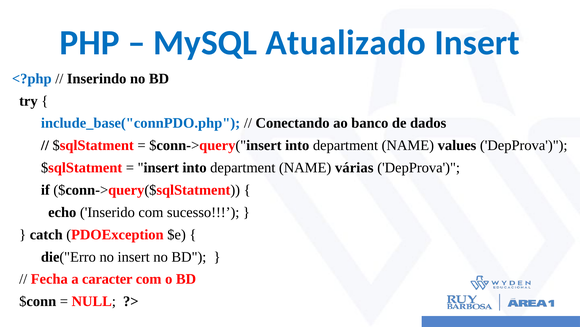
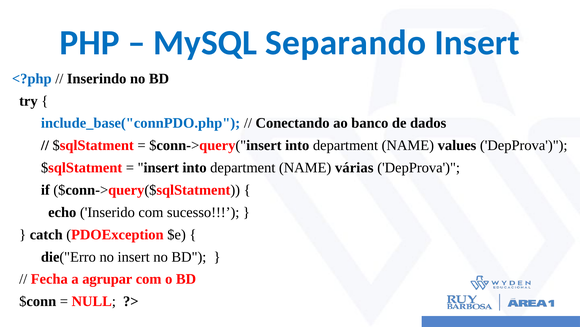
Atualizado: Atualizado -> Separando (346, 43)
caracter: caracter -> agrupar (107, 279)
